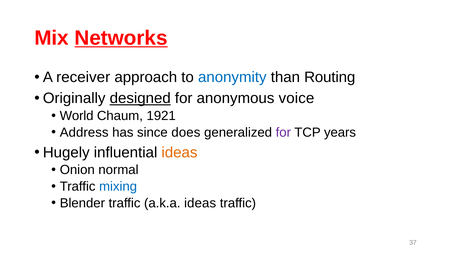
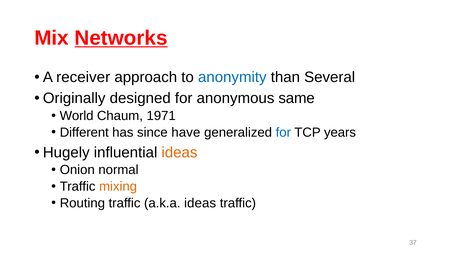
Routing: Routing -> Several (330, 77)
designed underline: present -> none (140, 98)
voice: voice -> same (297, 98)
1921: 1921 -> 1971 (161, 116)
Address: Address -> Different (84, 132)
does: does -> have (186, 132)
for colour: purple -> blue (283, 132)
mixing colour: blue -> orange (118, 186)
Blender: Blender -> Routing (82, 203)
